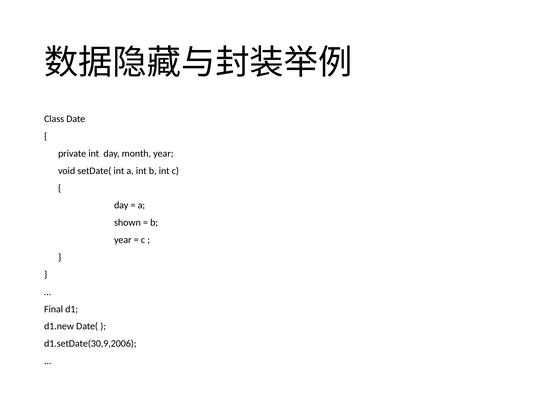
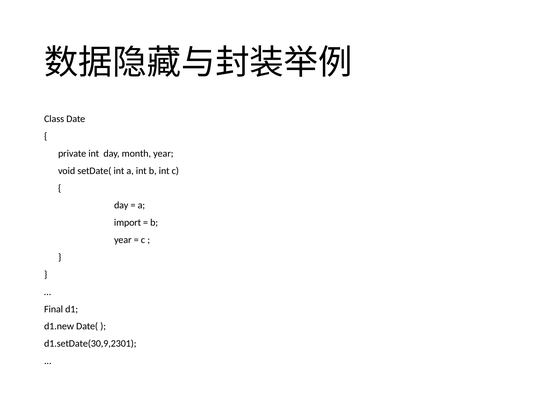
shown: shown -> import (128, 223)
d1.setDate(30,9,2006: d1.setDate(30,9,2006 -> d1.setDate(30,9,2301 (90, 344)
